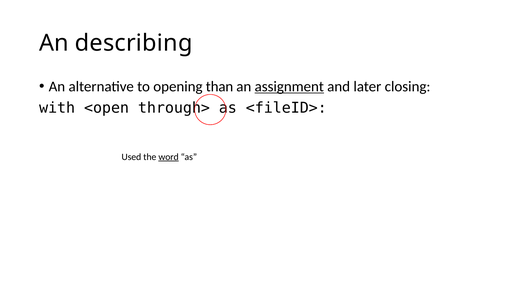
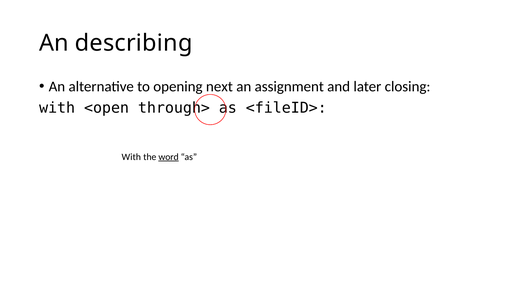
than: than -> next (219, 87)
assignment underline: present -> none (289, 87)
Used: Used -> With (131, 157)
